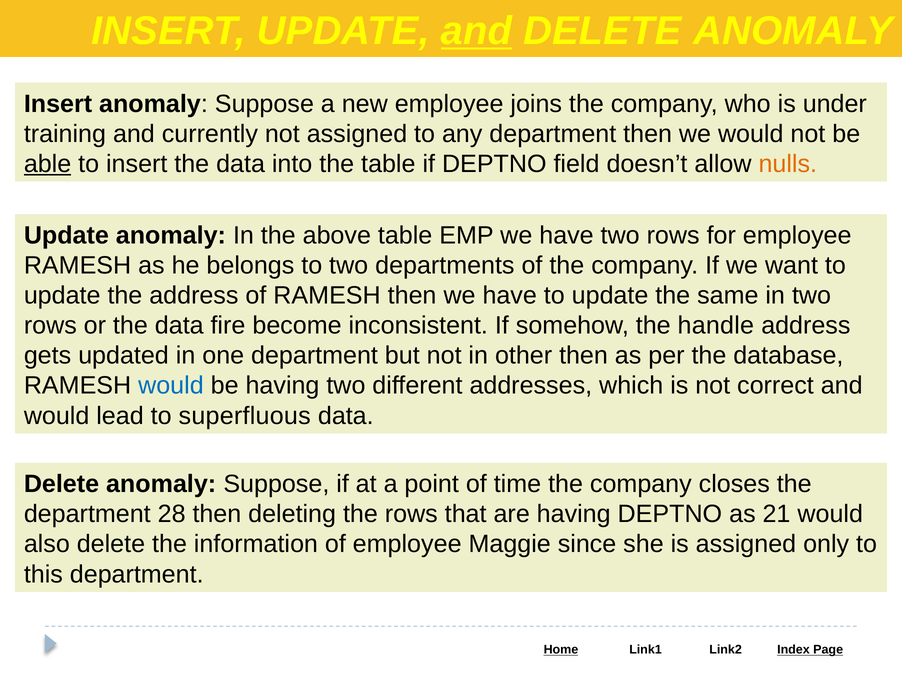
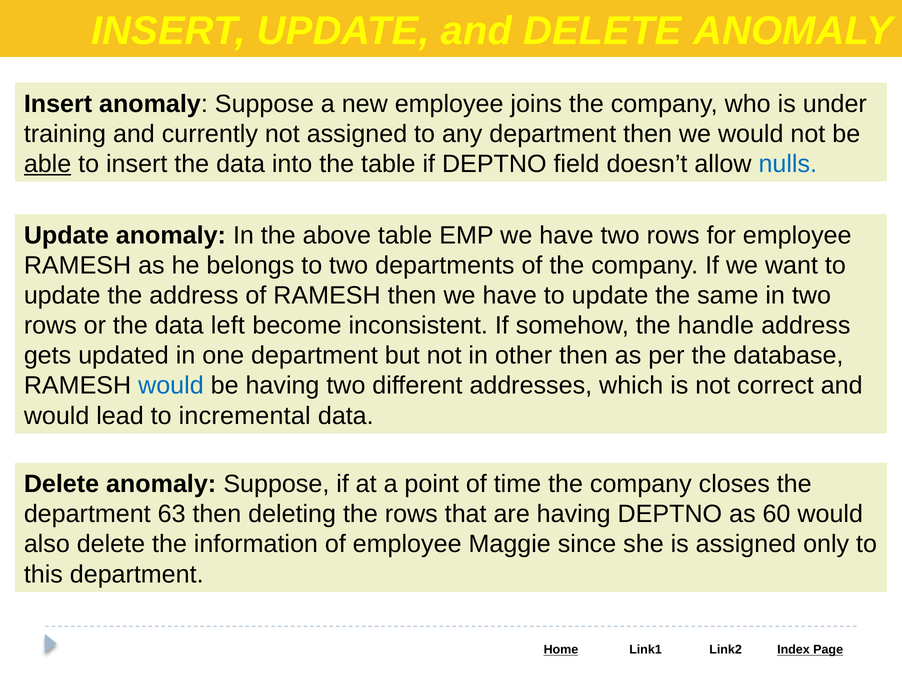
and underline: present -> none (477, 31)
nulls colour: orange -> blue (788, 164)
fire: fire -> left (228, 326)
superfluous: superfluous -> incremental (245, 416)
28: 28 -> 63 (172, 515)
21: 21 -> 60 (776, 515)
